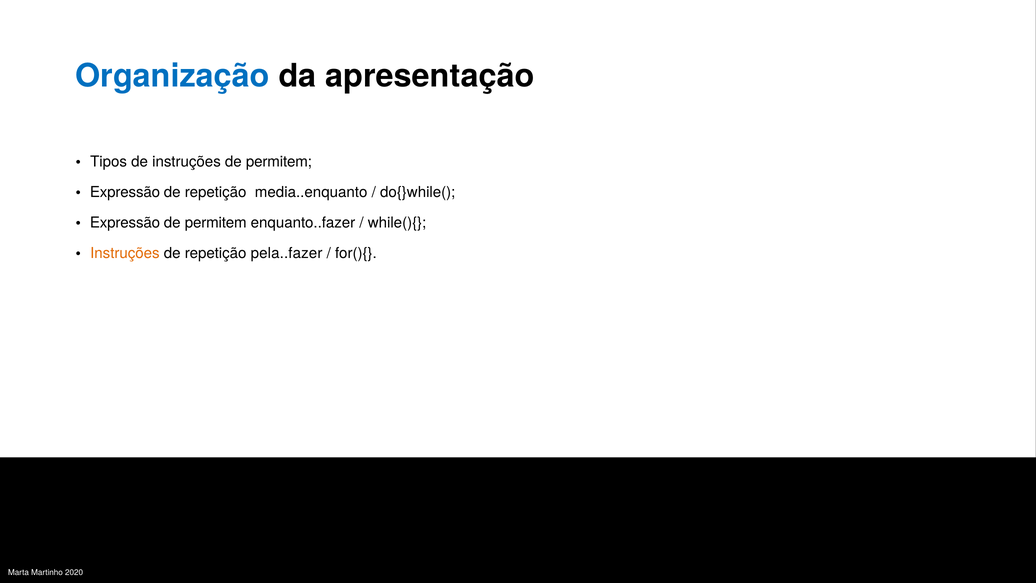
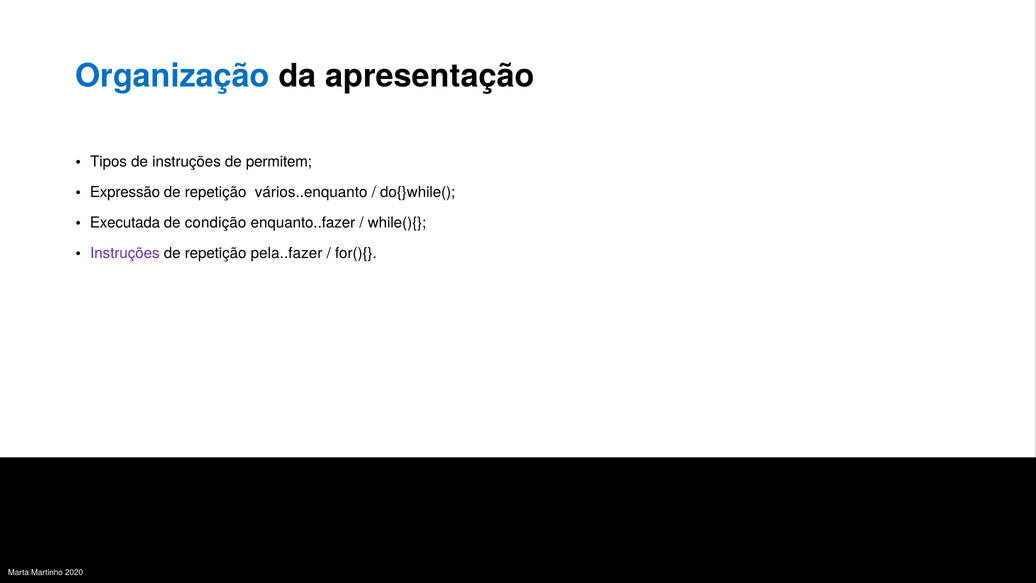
media..enquanto: media..enquanto -> vários..enquanto (311, 192)
Expressão: Expressão -> Executada (125, 223)
permitem: permitem -> condição (216, 223)
Instruções colour: orange -> purple (125, 253)
